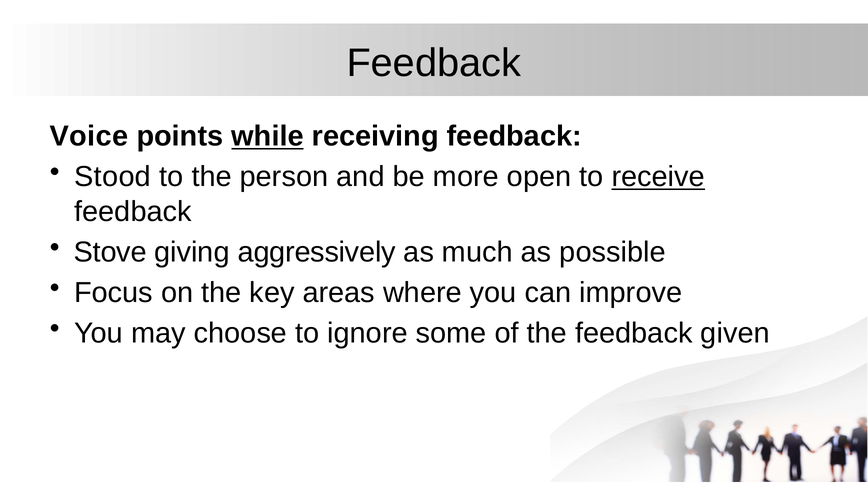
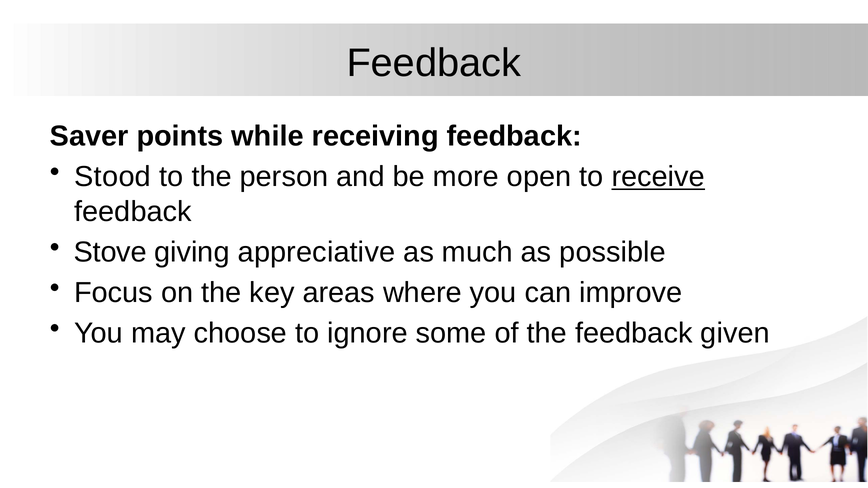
Voice: Voice -> Saver (89, 137)
while underline: present -> none (268, 137)
aggressively: aggressively -> appreciative (317, 252)
